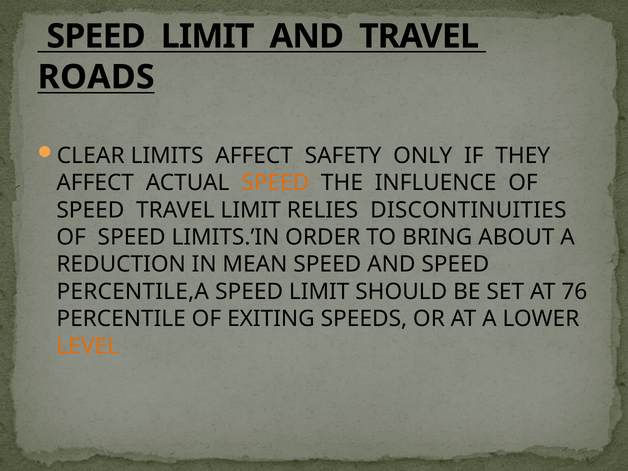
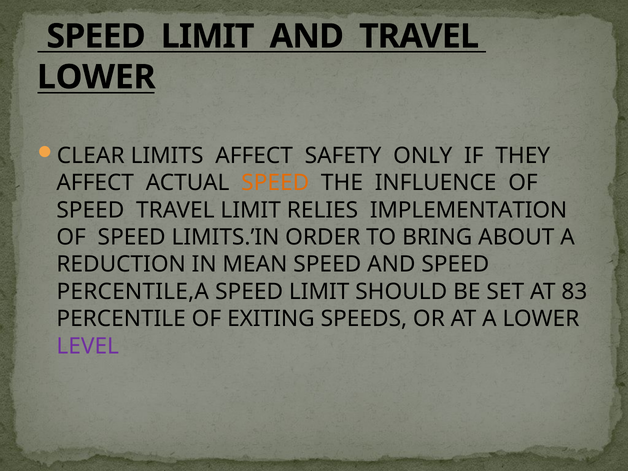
ROADS: ROADS -> LOWER (96, 77)
DISCONTINUITIES: DISCONTINUITIES -> IMPLEMENTATION (469, 210)
76: 76 -> 83 (574, 292)
LEVEL colour: orange -> purple (88, 346)
